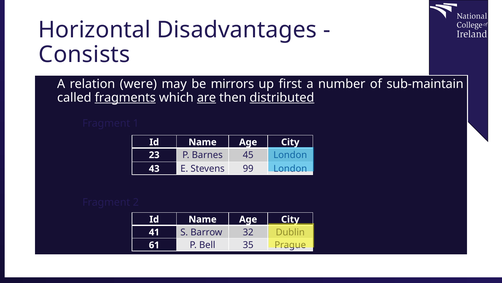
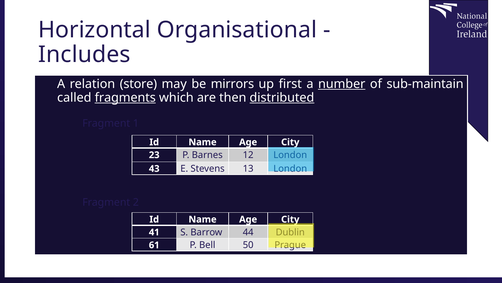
Disadvantages: Disadvantages -> Organisational (237, 30)
Consists: Consists -> Includes (84, 55)
were: were -> store (138, 84)
number underline: none -> present (342, 84)
are underline: present -> none (206, 97)
45: 45 -> 12 (248, 155)
99: 99 -> 13 (248, 168)
32: 32 -> 44 (248, 232)
35: 35 -> 50 (248, 245)
